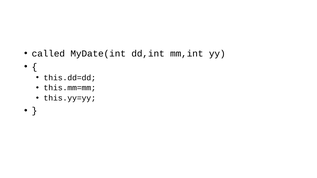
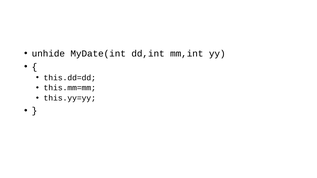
called: called -> unhide (48, 54)
